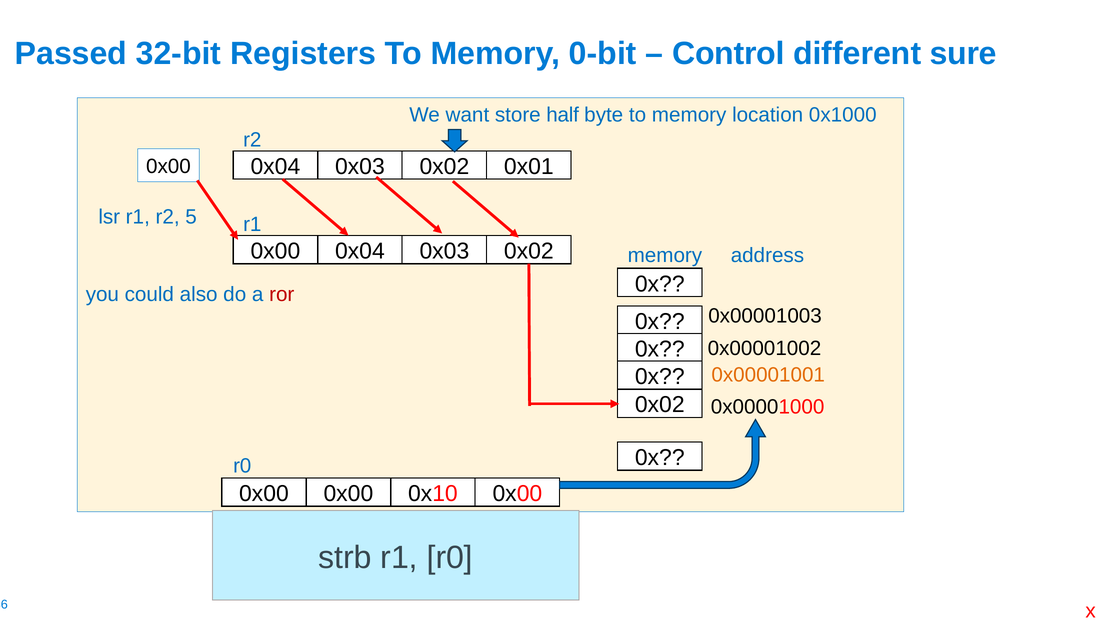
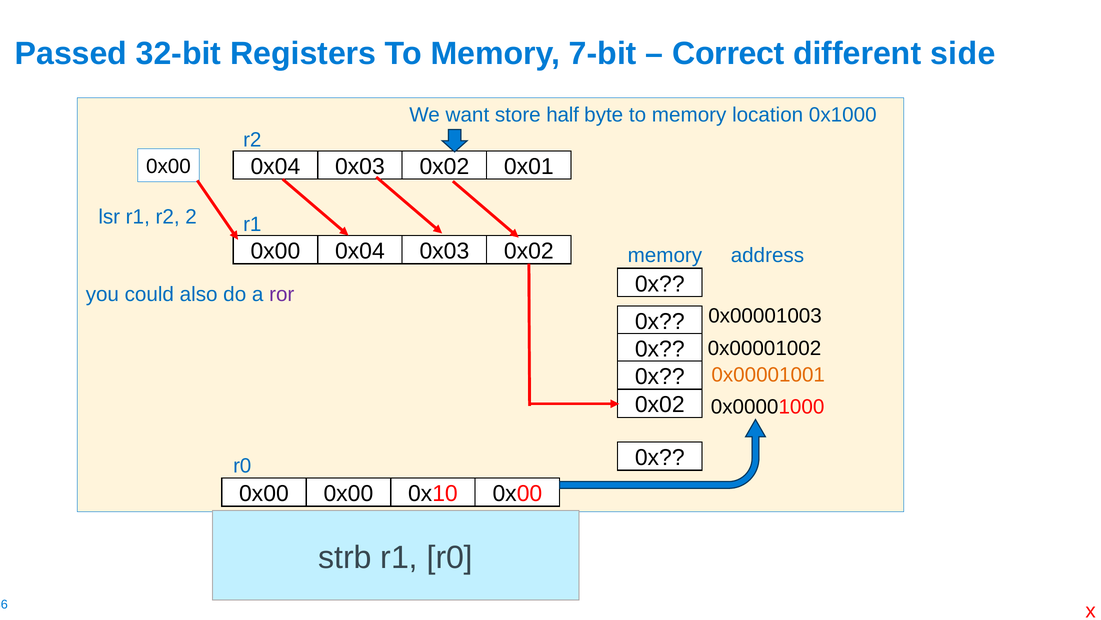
0-bit: 0-bit -> 7-bit (603, 54)
Control: Control -> Correct (728, 54)
sure: sure -> side (963, 54)
5: 5 -> 2 (191, 217)
ror colour: red -> purple (282, 294)
